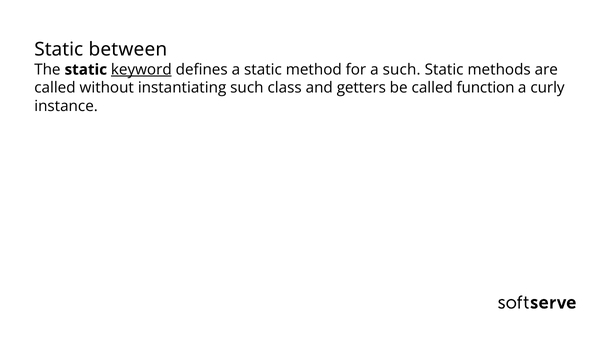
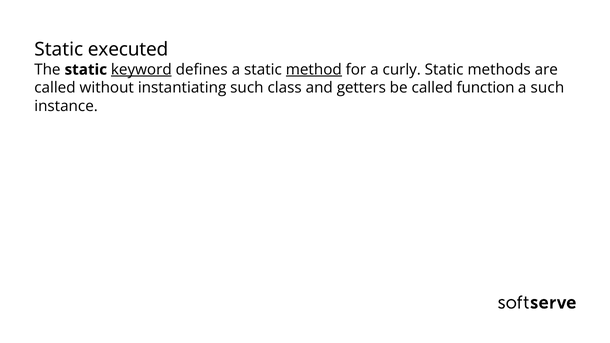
between: between -> executed (128, 49)
method underline: none -> present (314, 70)
a such: such -> curly (402, 70)
a curly: curly -> such (547, 88)
